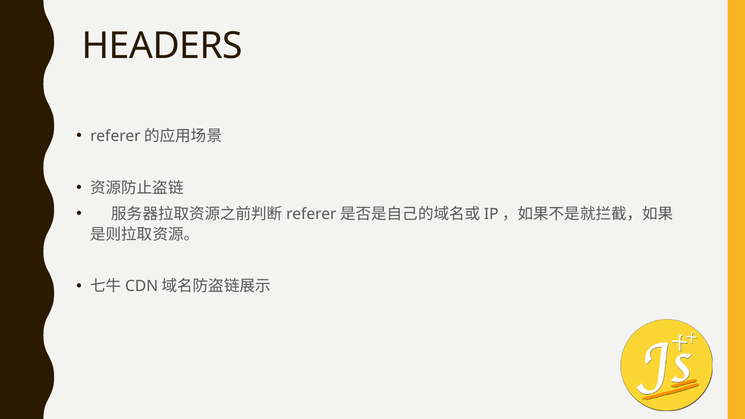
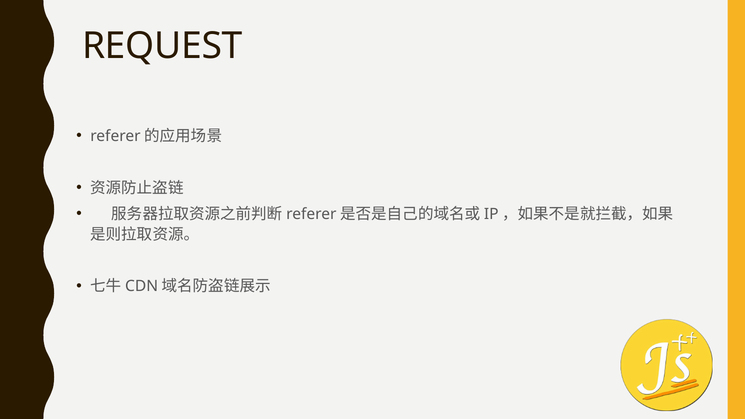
HEADERS: HEADERS -> REQUEST (162, 46)
